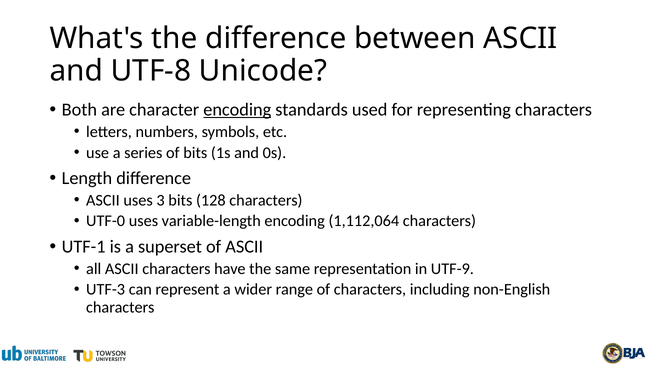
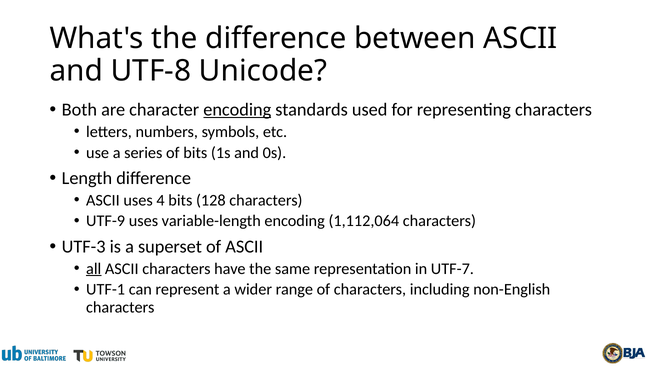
3: 3 -> 4 (161, 200)
UTF-0: UTF-0 -> UTF-9 (106, 221)
UTF-1: UTF-1 -> UTF-3 (84, 246)
all underline: none -> present (94, 268)
UTF-9: UTF-9 -> UTF-7 (452, 268)
UTF-3: UTF-3 -> UTF-1 (106, 289)
